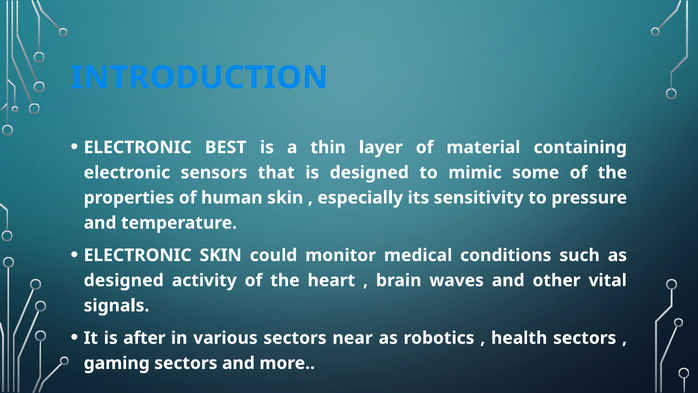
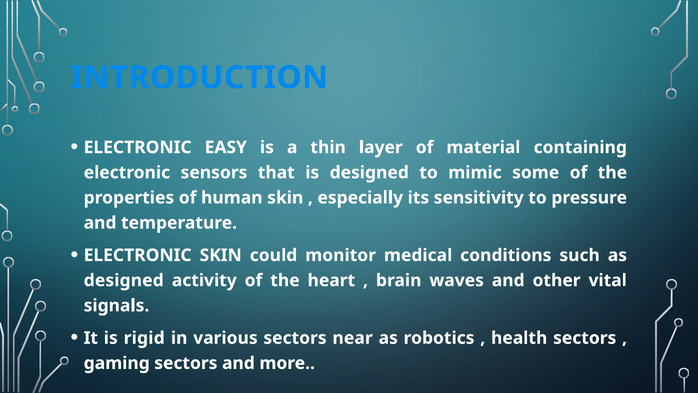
BEST: BEST -> EASY (226, 147)
after: after -> rigid (144, 338)
